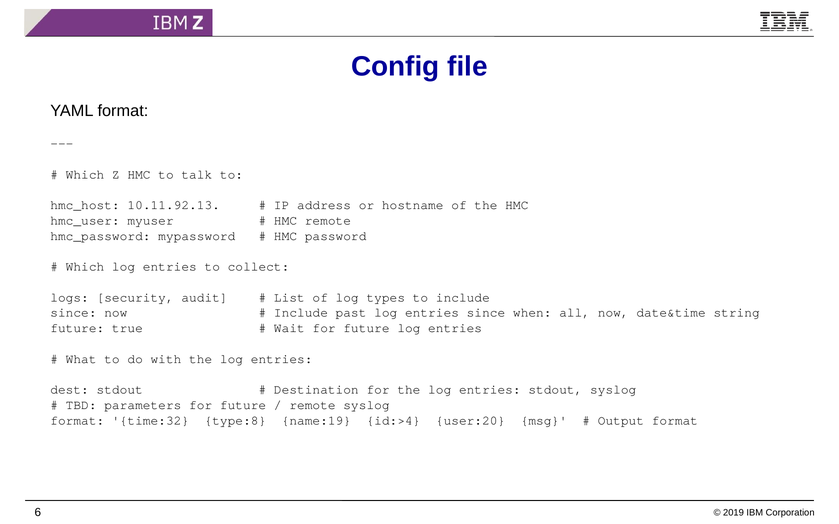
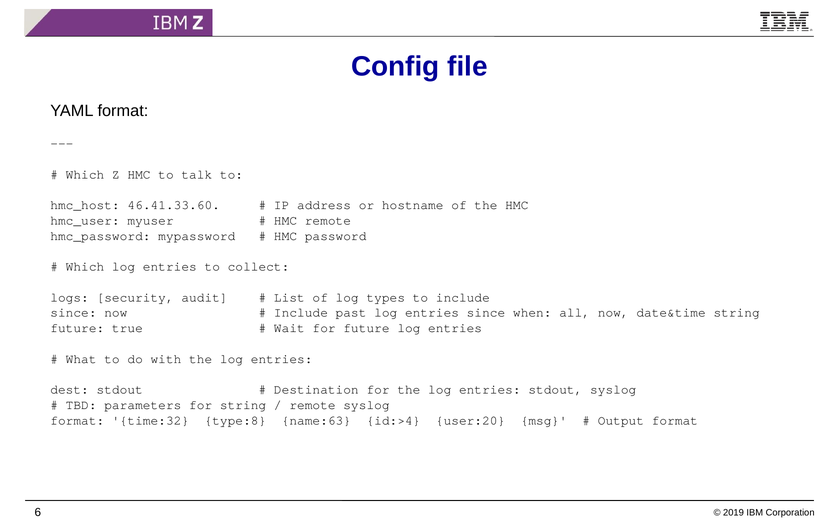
10.11.92.13: 10.11.92.13 -> 46.41.33.60 (174, 205)
parameters for future: future -> string (243, 405)
name:19: name:19 -> name:63 (316, 421)
